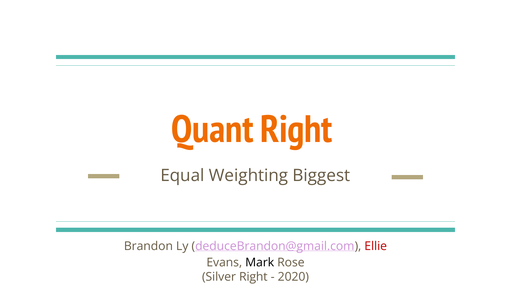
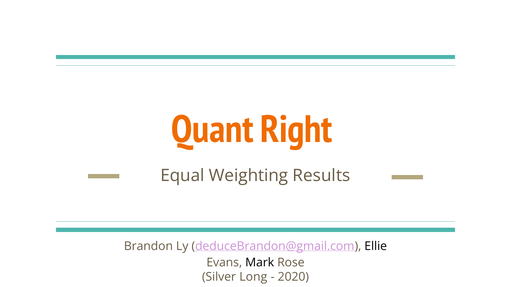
Biggest: Biggest -> Results (321, 176)
Ellie colour: red -> black (376, 246)
Silver Right: Right -> Long (253, 277)
